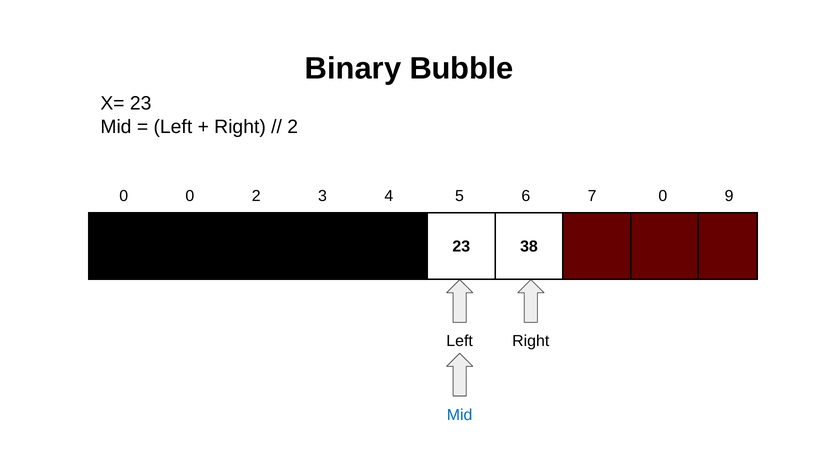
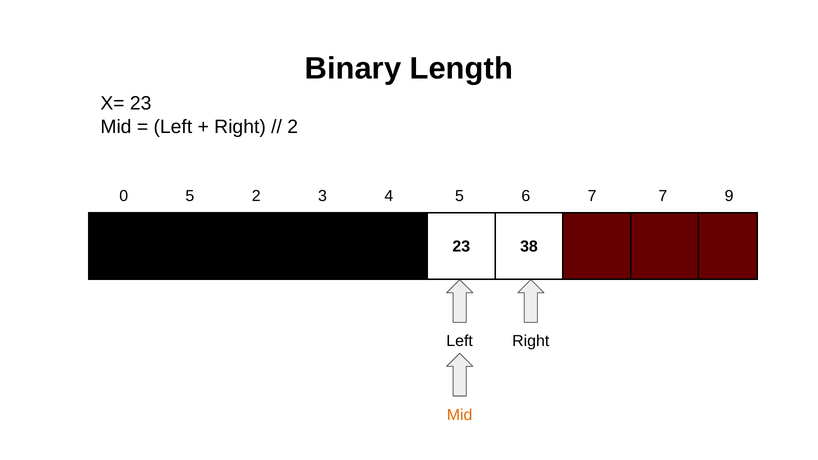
Bubble: Bubble -> Length (461, 69)
0 0: 0 -> 5 (190, 196)
7 0: 0 -> 7 (663, 196)
Mid colour: blue -> orange (460, 415)
